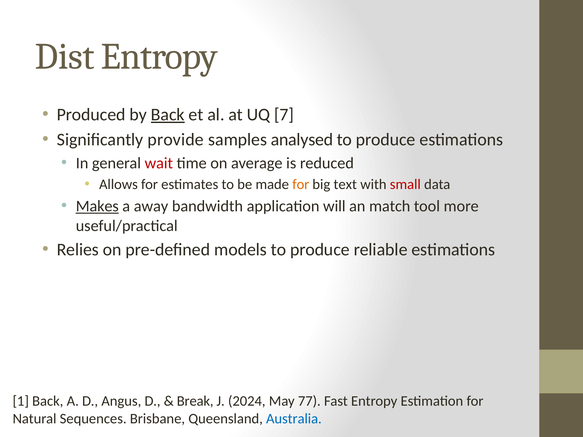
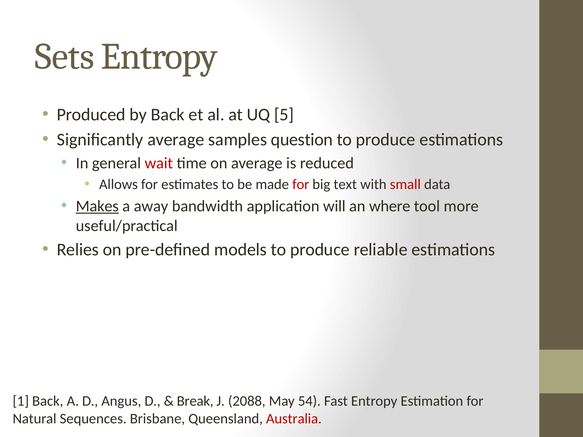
Dist: Dist -> Sets (65, 57)
Back underline: present -> none (168, 115)
7: 7 -> 5 (284, 115)
Significantly provide: provide -> average (176, 140)
analysed: analysed -> question (302, 140)
for colour: orange -> red (301, 184)
match: match -> where (390, 206)
2024: 2024 -> 2088 (247, 401)
77: 77 -> 54 (309, 401)
Australia colour: blue -> red (294, 419)
